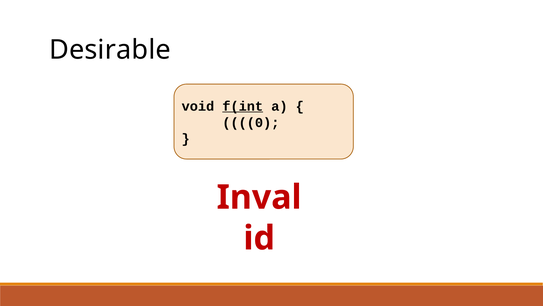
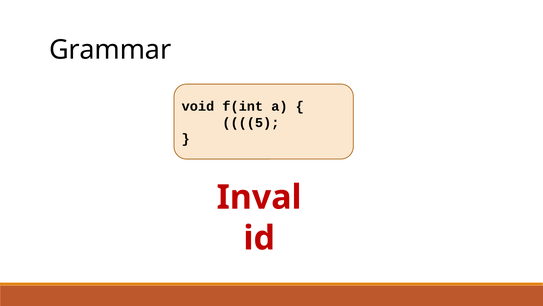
Desirable: Desirable -> Grammar (110, 50)
f(int underline: present -> none (243, 106)
0: 0 -> 5 (251, 122)
